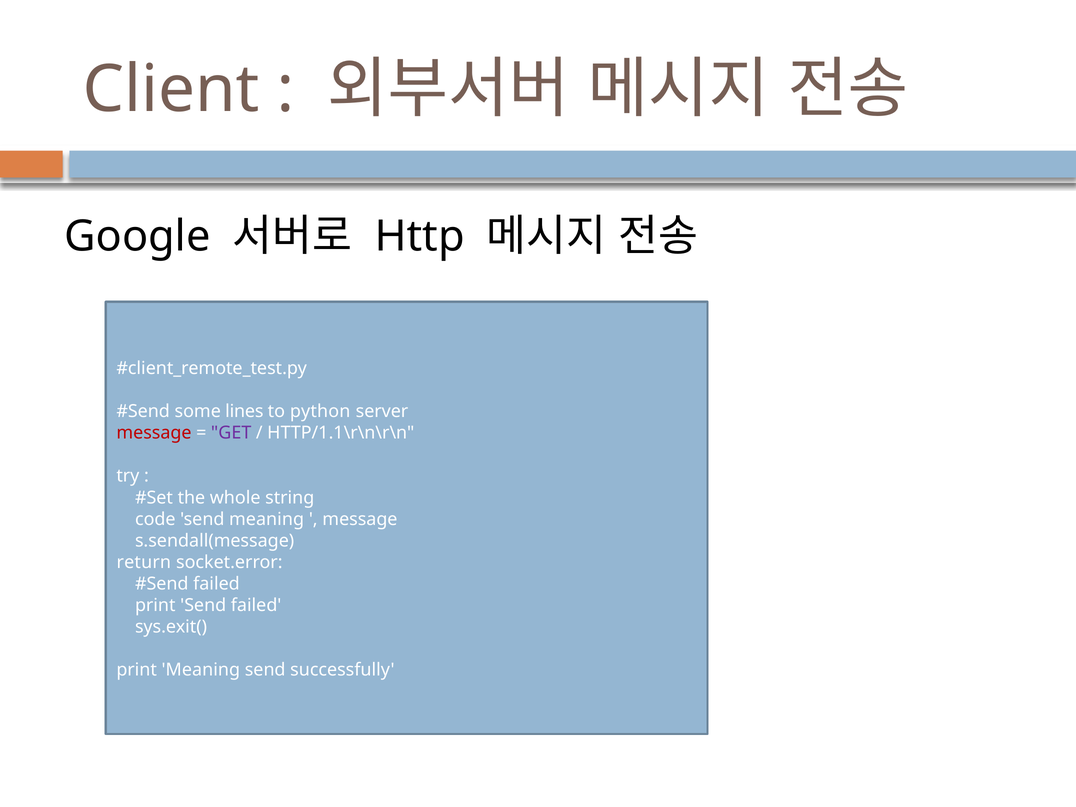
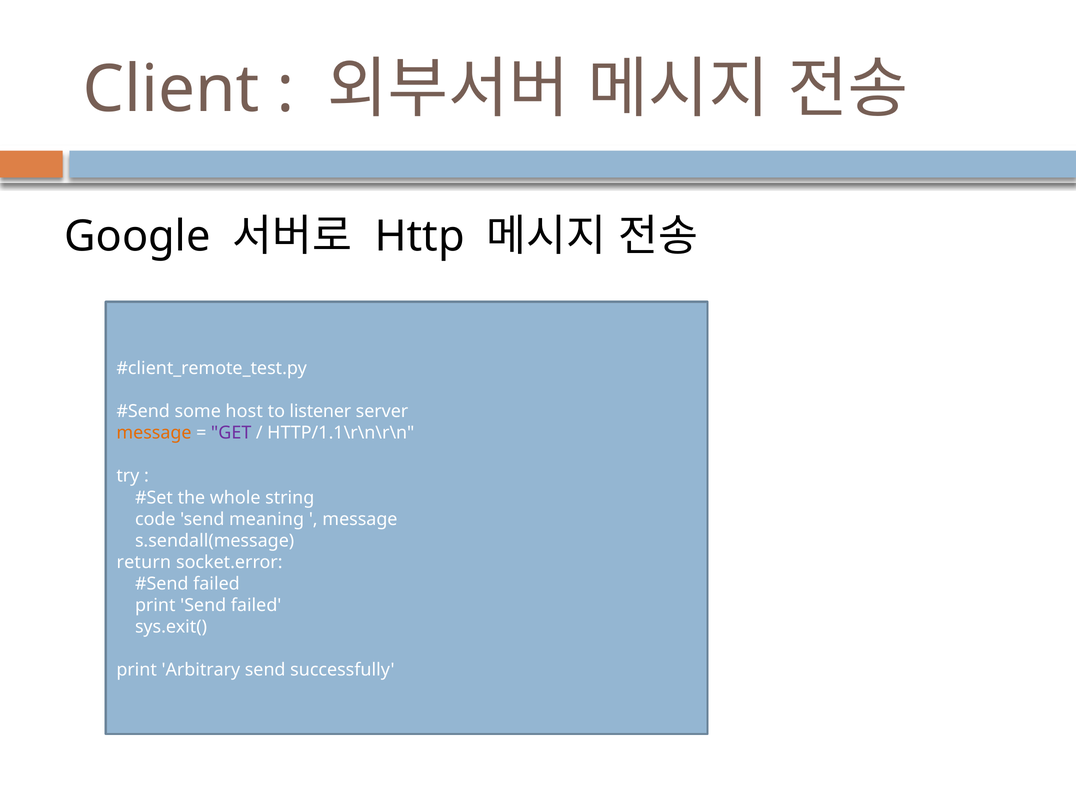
lines: lines -> host (244, 412)
python: python -> listener (320, 412)
message colour: red -> orange (154, 433)
print Meaning: Meaning -> Arbitrary (201, 670)
